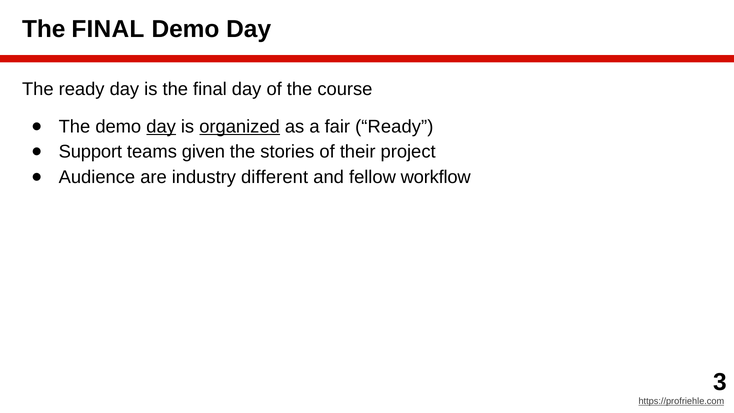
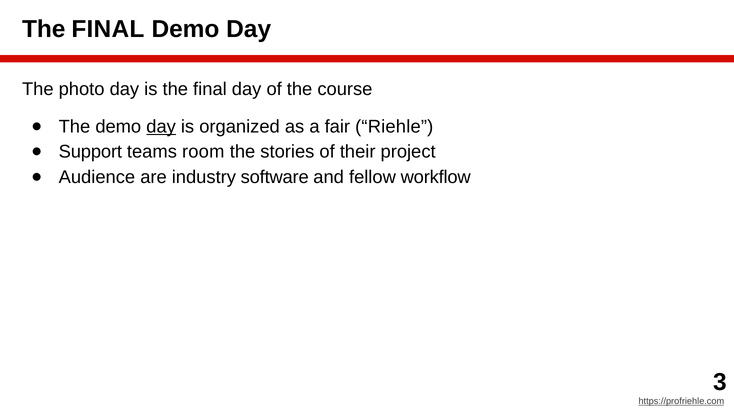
The ready: ready -> photo (82, 89)
organized underline: present -> none (240, 127)
fair Ready: Ready -> Riehle (394, 127)
given: given -> room (203, 152)
different: different -> software (275, 177)
